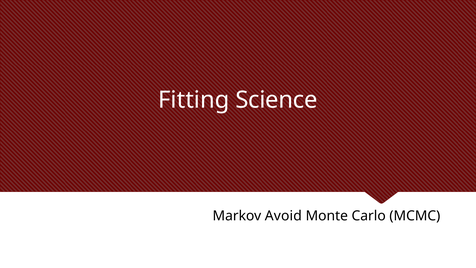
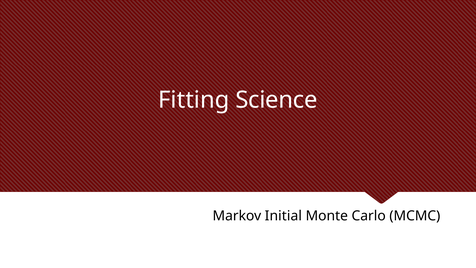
Avoid: Avoid -> Initial (283, 216)
